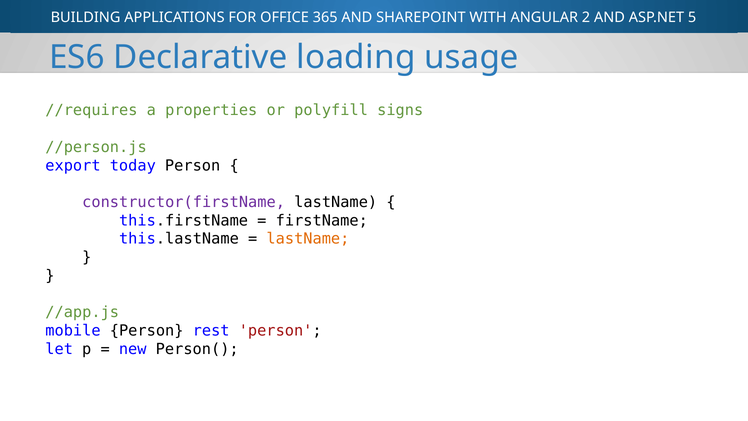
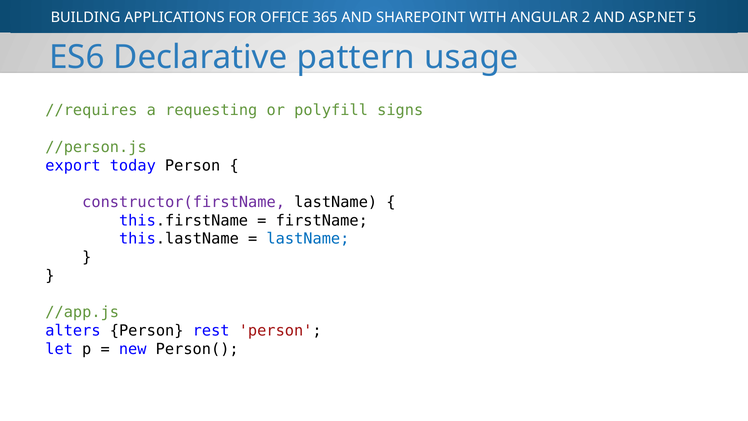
loading: loading -> pattern (356, 57)
properties: properties -> requesting (211, 110)
lastName colour: orange -> blue (308, 239)
mobile: mobile -> alters (73, 330)
